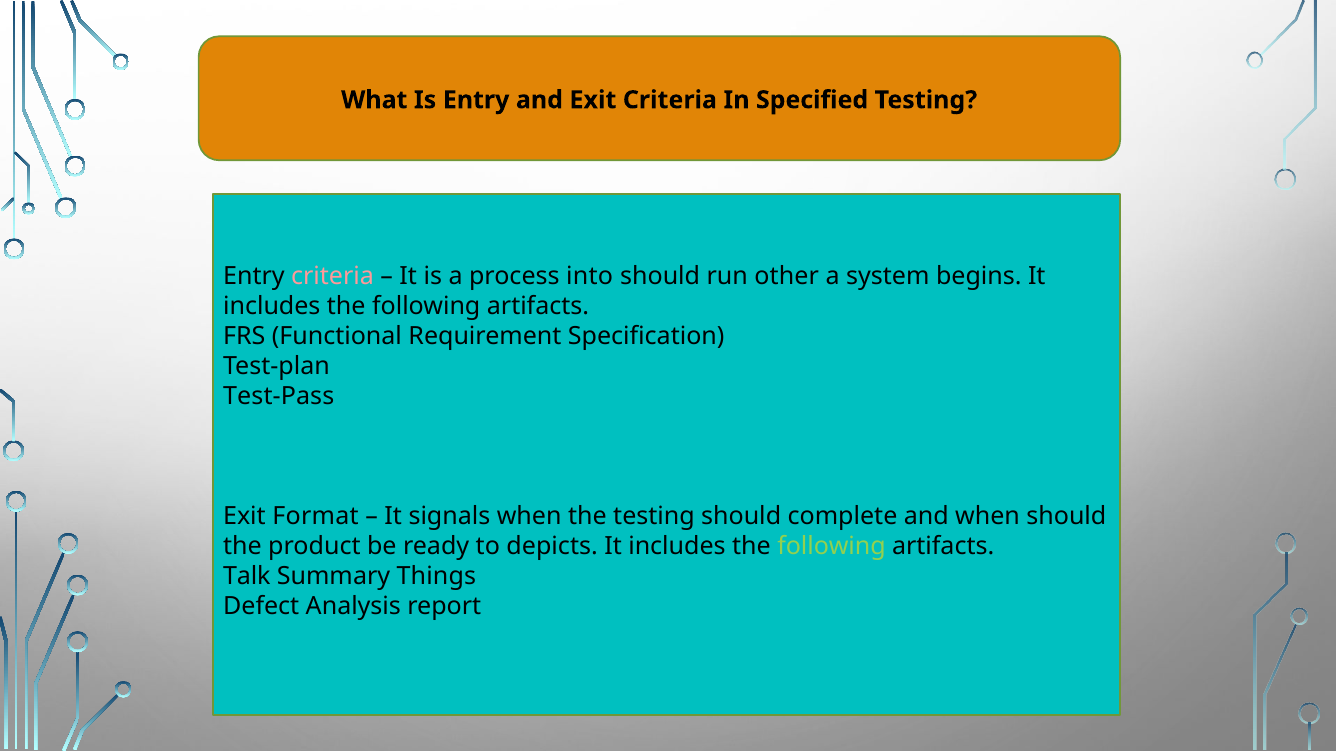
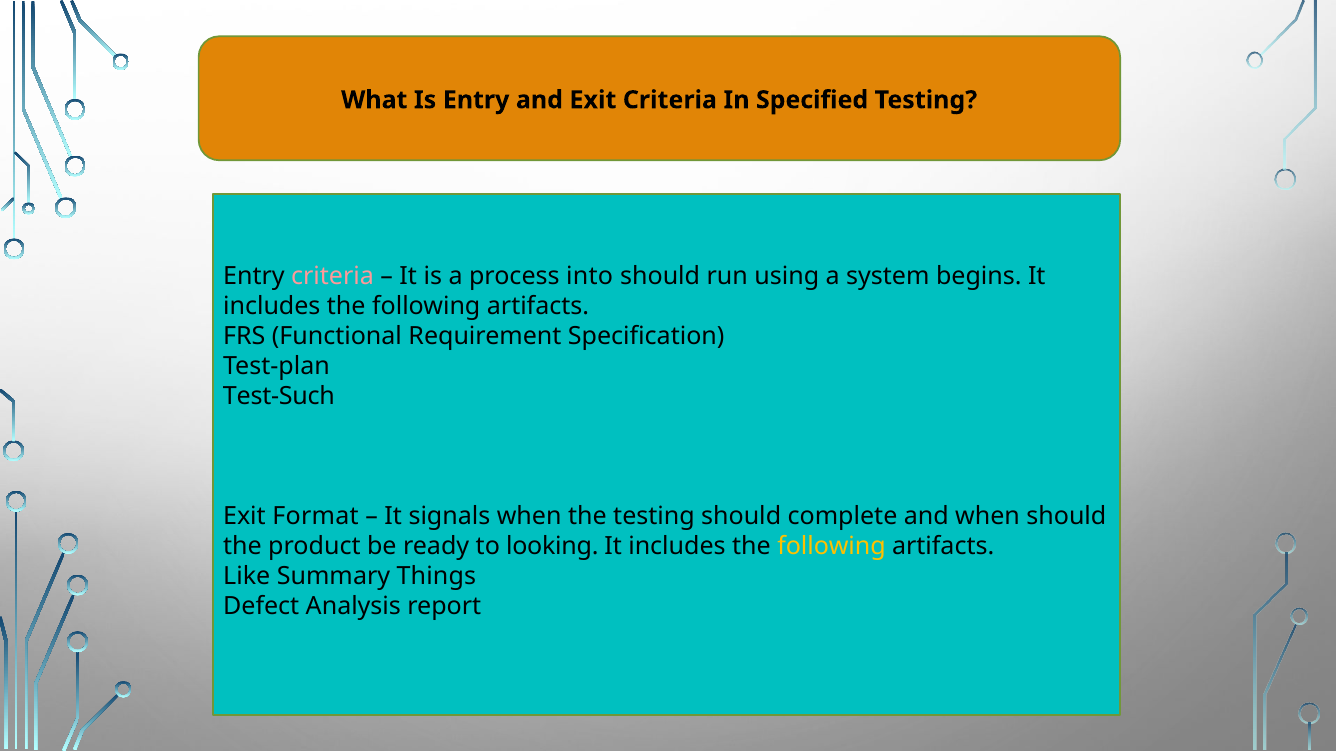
other: other -> using (787, 276)
Test-Pass: Test-Pass -> Test-Such (279, 396)
depicts: depicts -> looking (552, 547)
following colour: light green -> yellow (832, 547)
Talk: Talk -> Like (247, 577)
